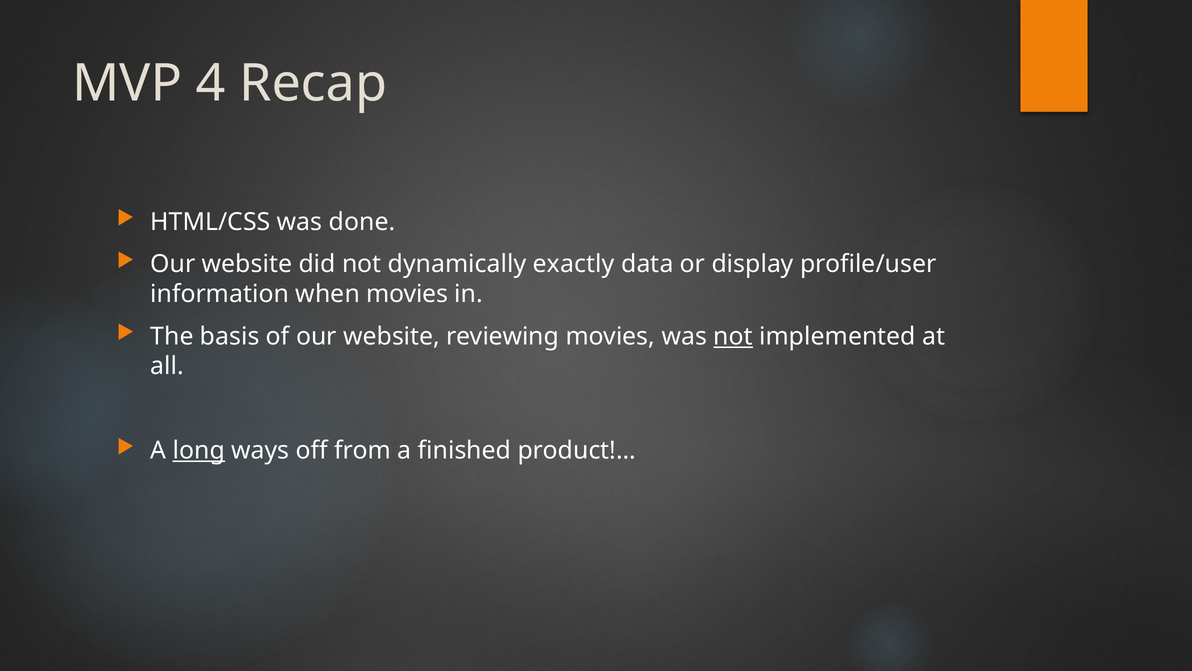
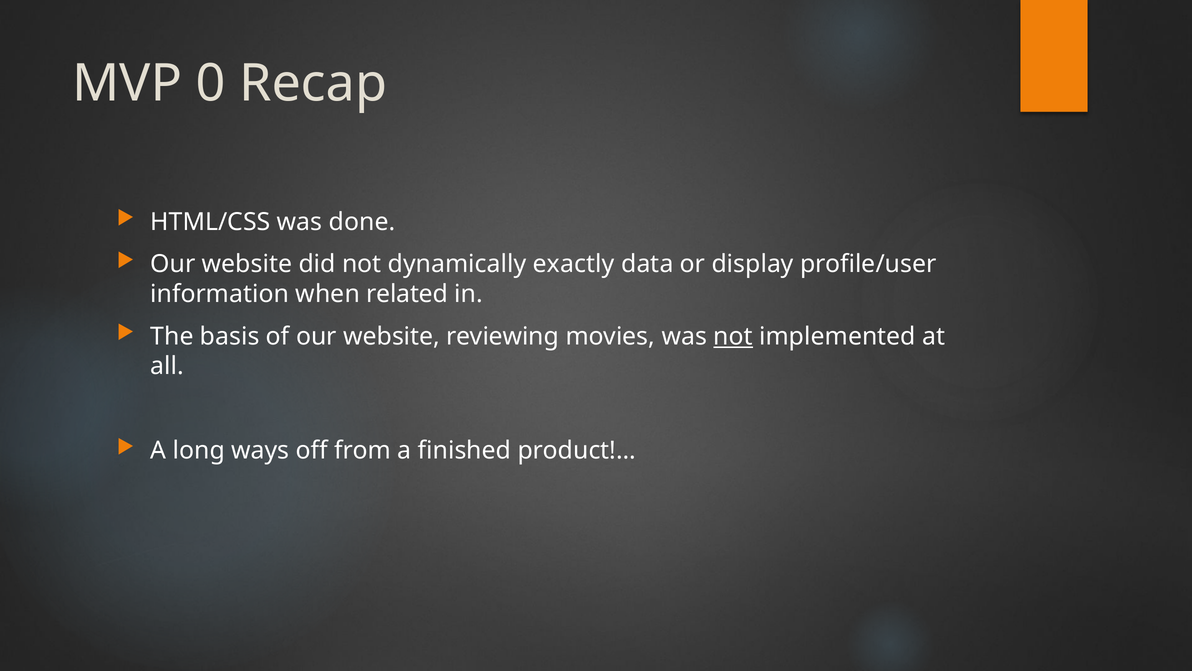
4: 4 -> 0 (211, 84)
when movies: movies -> related (407, 294)
long underline: present -> none (199, 450)
